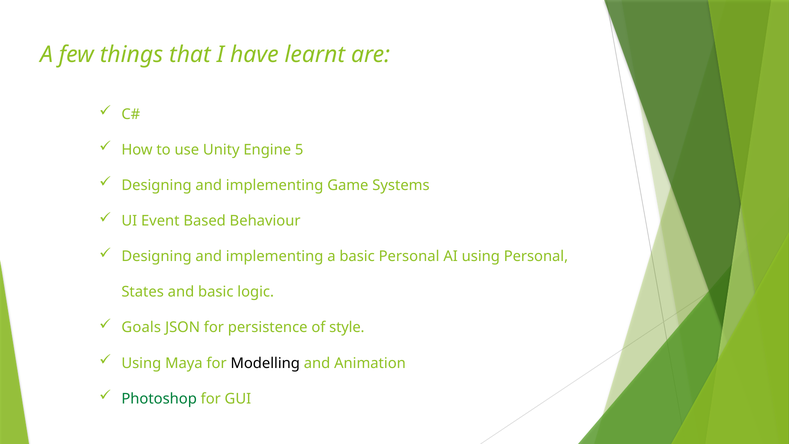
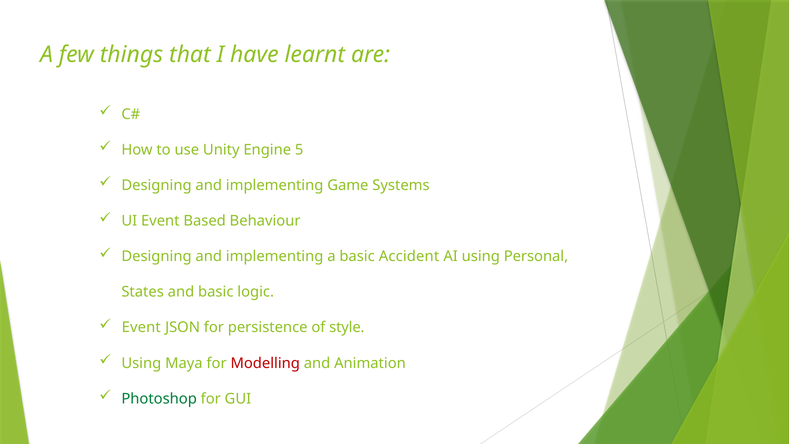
basic Personal: Personal -> Accident (409, 256)
Goals: Goals -> Event (141, 327)
Modelling colour: black -> red (265, 363)
